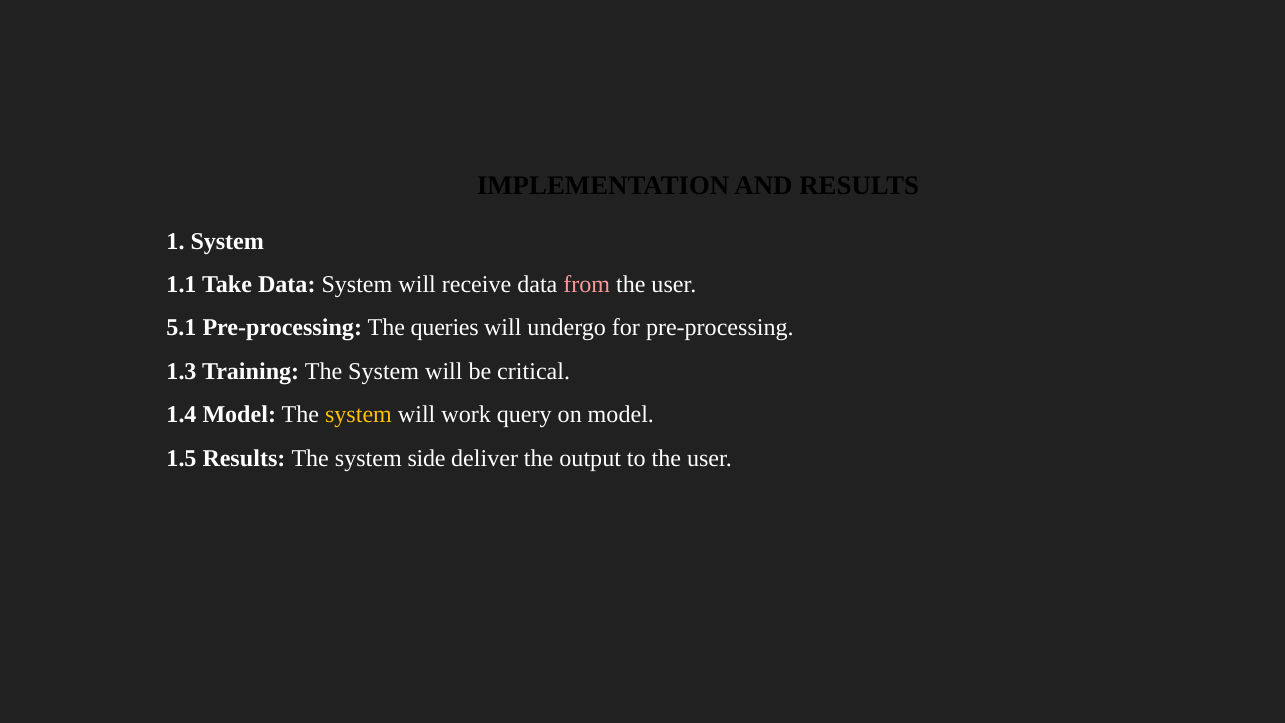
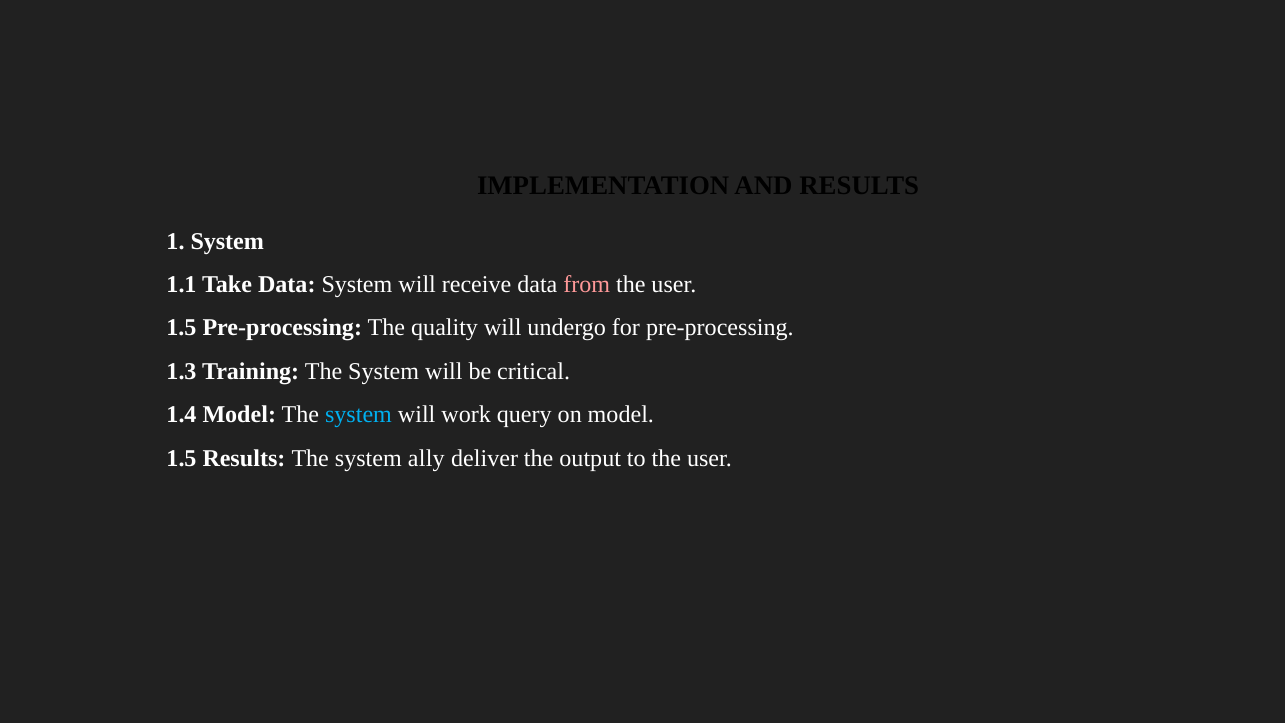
5.1: 5.1 -> 1.5 (181, 328)
queries: queries -> quality (445, 328)
system colour: yellow -> light blue (359, 415)
side: side -> ally (426, 458)
